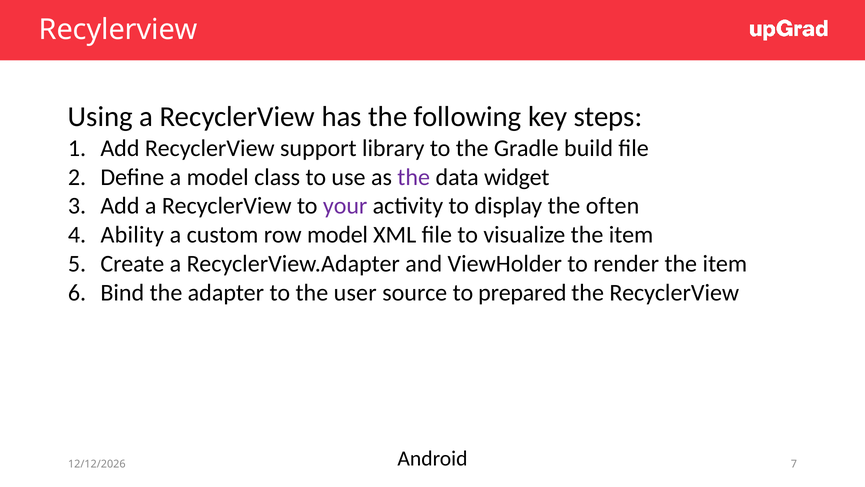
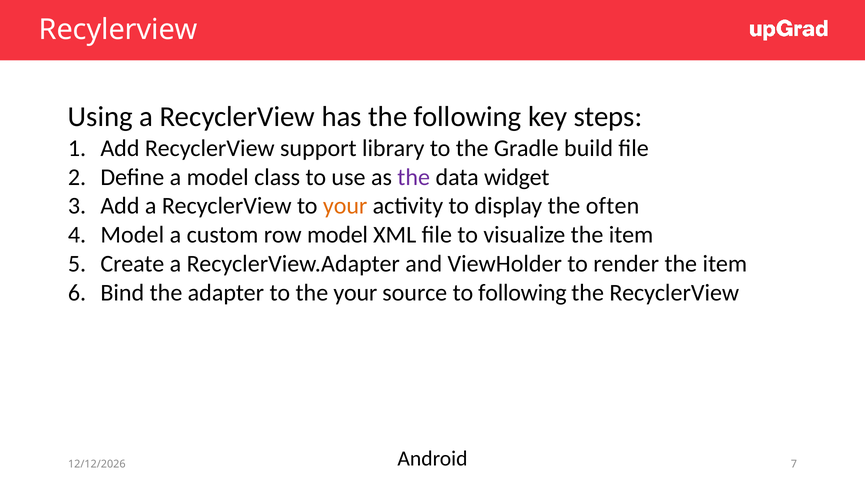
your colour: purple -> orange (345, 206)
Ability: Ability -> Model (132, 235)
the user: user -> your (355, 292)
to prepared: prepared -> following (522, 292)
